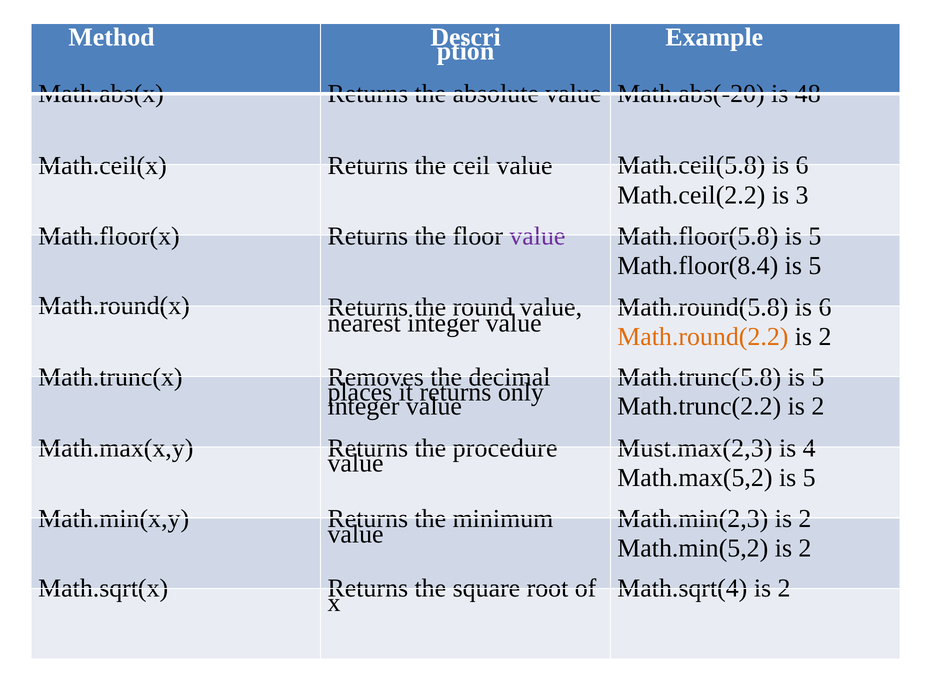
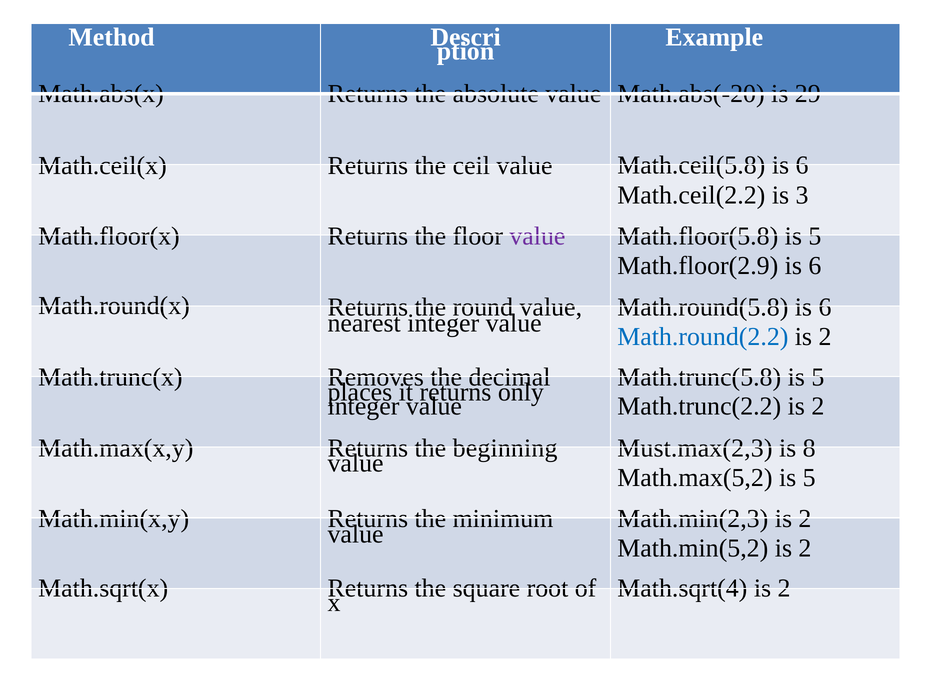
48: 48 -> 29 (808, 94)
Math.floor(8.4: Math.floor(8.4 -> Math.floor(2.9 (698, 266)
5: 5 -> 6 (815, 266)
Math.round(2.2 colour: orange -> blue (703, 337)
4: 4 -> 8 (809, 448)
procedure: procedure -> beginning (505, 448)
